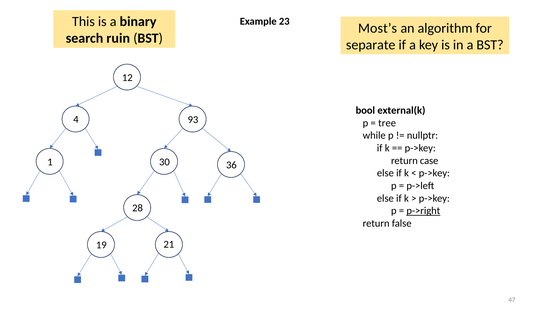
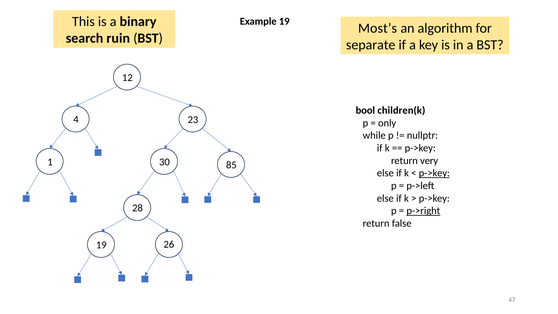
Example 23: 23 -> 19 (284, 21)
external(k: external(k -> children(k (401, 110)
93: 93 -> 23 (193, 120)
tree: tree -> only (387, 123)
case: case -> very (429, 161)
36: 36 -> 85 (231, 165)
p->key underline: none -> present (434, 173)
21: 21 -> 26 (169, 244)
